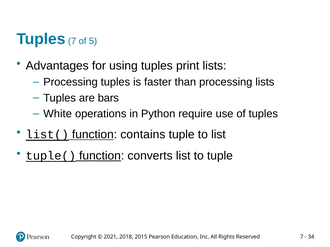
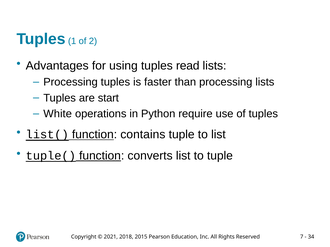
Tuples 7: 7 -> 1 (72, 41)
5: 5 -> 2 (93, 41)
print: print -> read (188, 66)
bars: bars -> start (108, 98)
